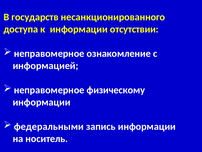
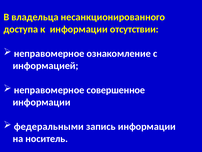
государств: государств -> владельца (35, 17)
физическому: физическому -> совершенное (116, 90)
